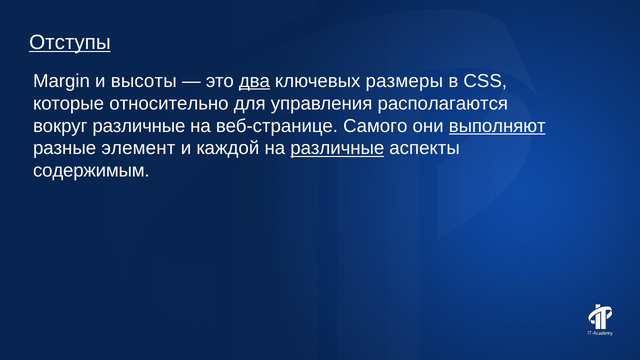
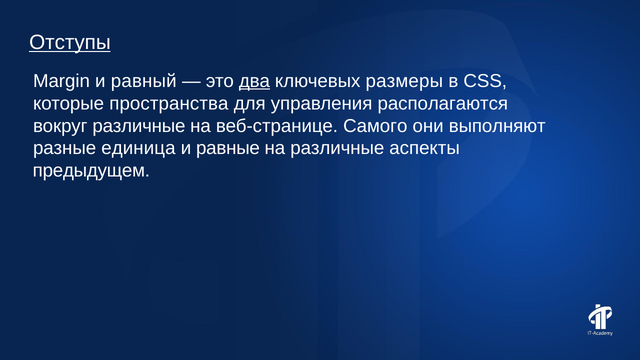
высоты: высоты -> равный (144, 81)
относительно: относительно -> пространства (169, 103)
выполняют underline: present -> none (497, 126)
элемент: элемент -> единица (138, 148)
каждой: каждой -> равные (228, 148)
различные underline: present -> none (337, 148)
содержимым: содержимым -> предыдущем (91, 171)
